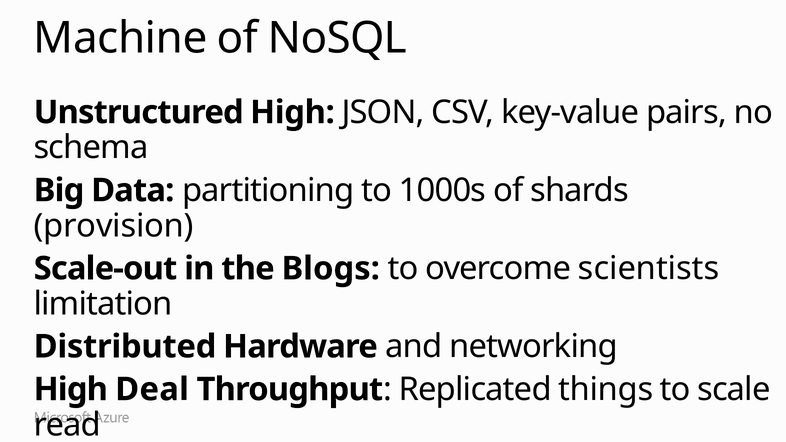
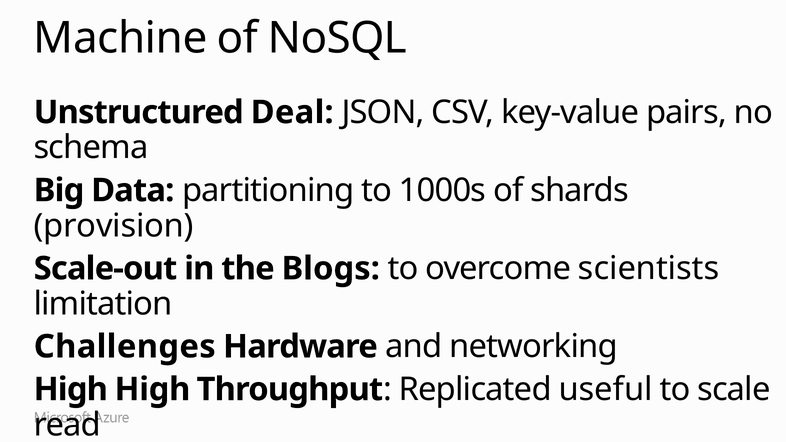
Unstructured High: High -> Deal (292, 112)
Distributed: Distributed -> Challenges (125, 347)
High Deal: Deal -> High (152, 389)
things: things -> useful (606, 389)
